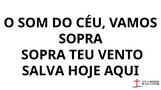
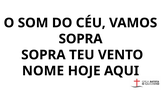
SALVA: SALVA -> NOME (43, 71)
